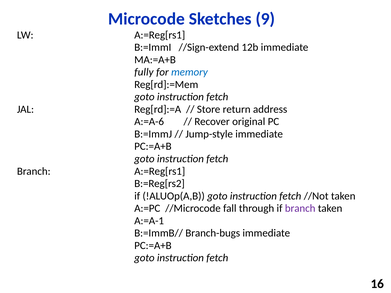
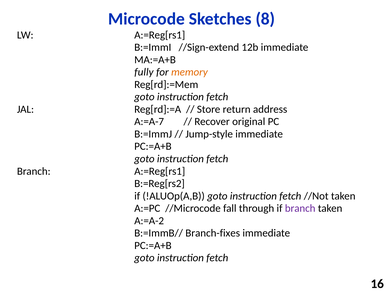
9: 9 -> 8 (265, 19)
memory colour: blue -> orange (189, 72)
A:=A-6: A:=A-6 -> A:=A-7 (149, 122)
A:=A-1: A:=A-1 -> A:=A-2 (149, 221)
Branch-bugs: Branch-bugs -> Branch-fixes (213, 233)
